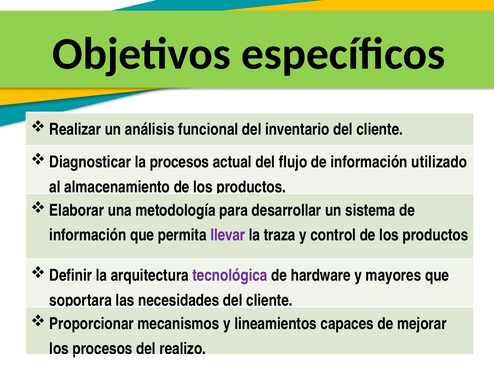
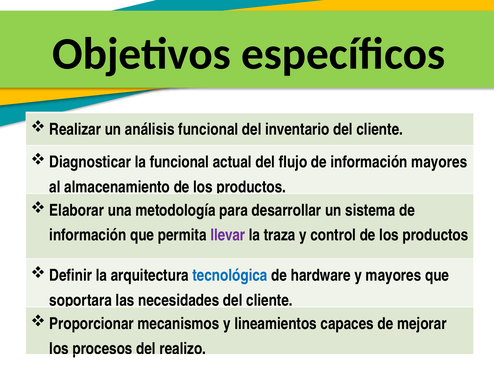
la procesos: procesos -> funcional (179, 162)
información utilizado: utilizado -> mayores (439, 162)
tecnológica colour: purple -> blue (230, 276)
